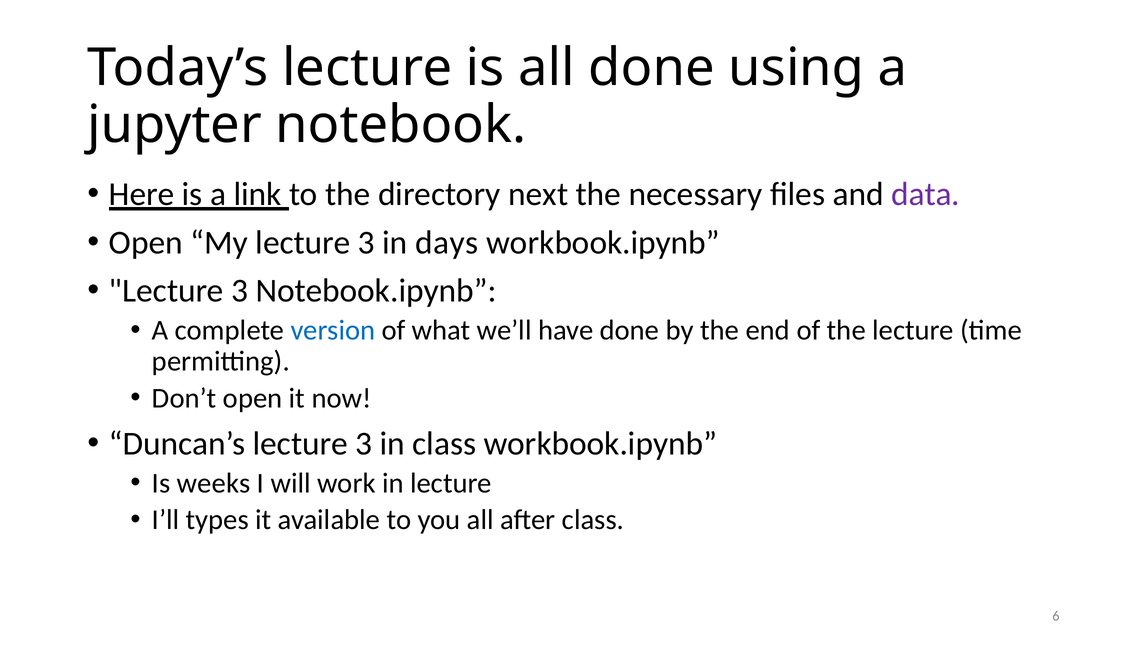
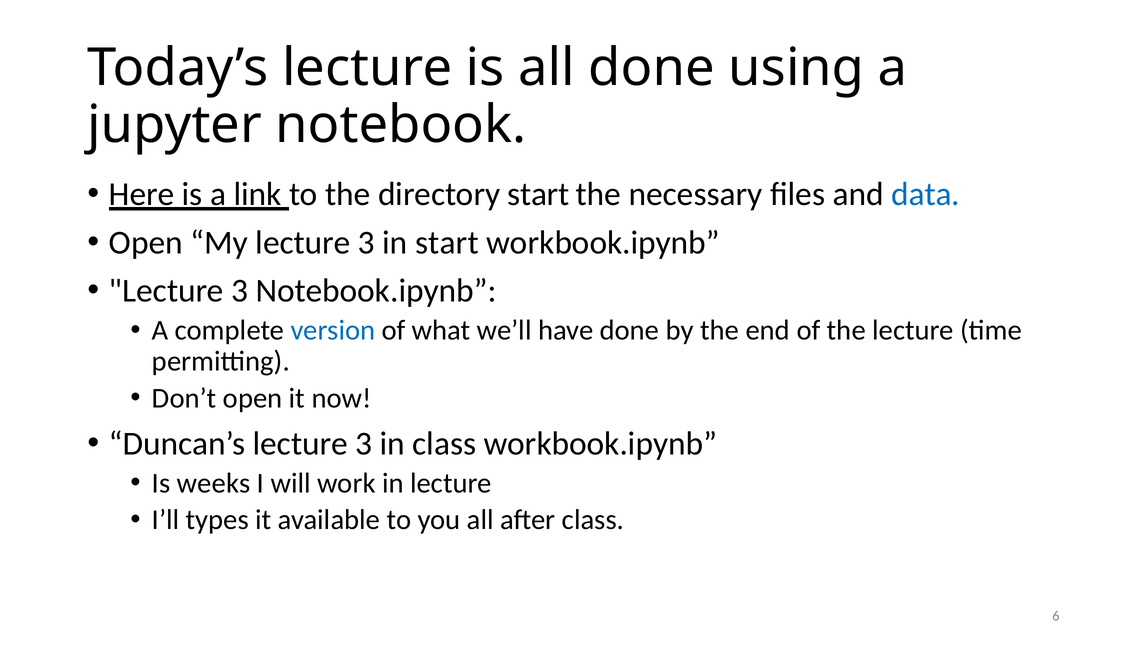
directory next: next -> start (538, 194)
data colour: purple -> blue (926, 194)
in days: days -> start (447, 243)
